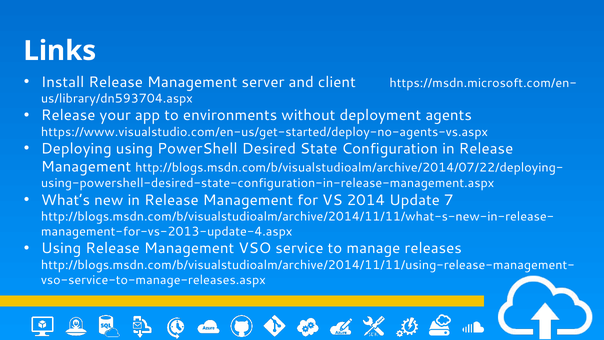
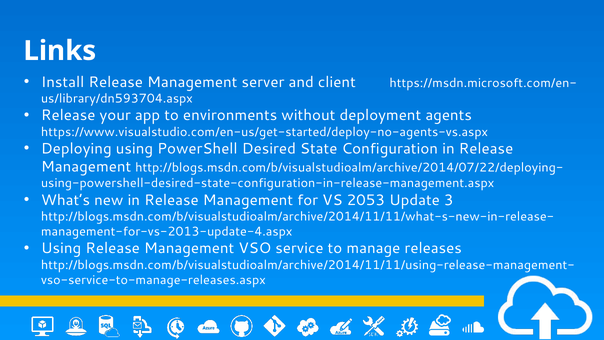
2014: 2014 -> 2053 (366, 200)
7: 7 -> 3 (449, 200)
